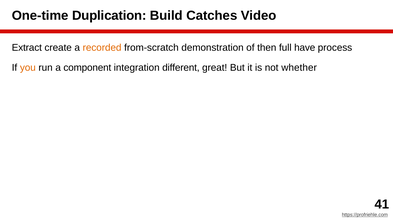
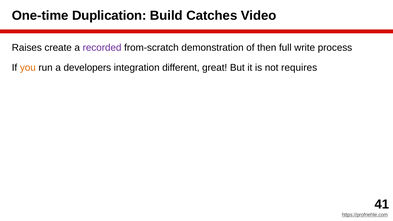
Extract: Extract -> Raises (27, 48)
recorded colour: orange -> purple (102, 48)
have: have -> write (305, 48)
component: component -> developers (87, 68)
whether: whether -> requires (299, 68)
